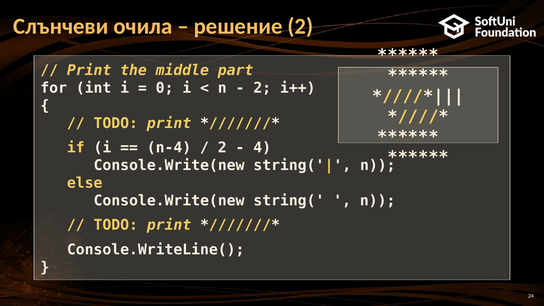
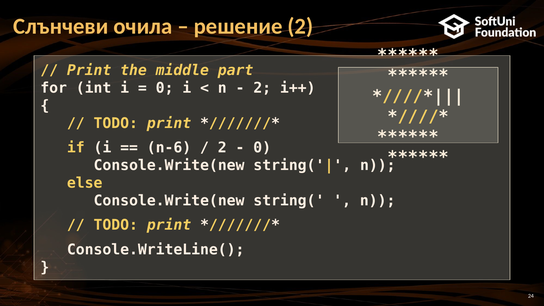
n-4: n-4 -> n-6 (169, 148)
4: 4 -> 0 (262, 148)
